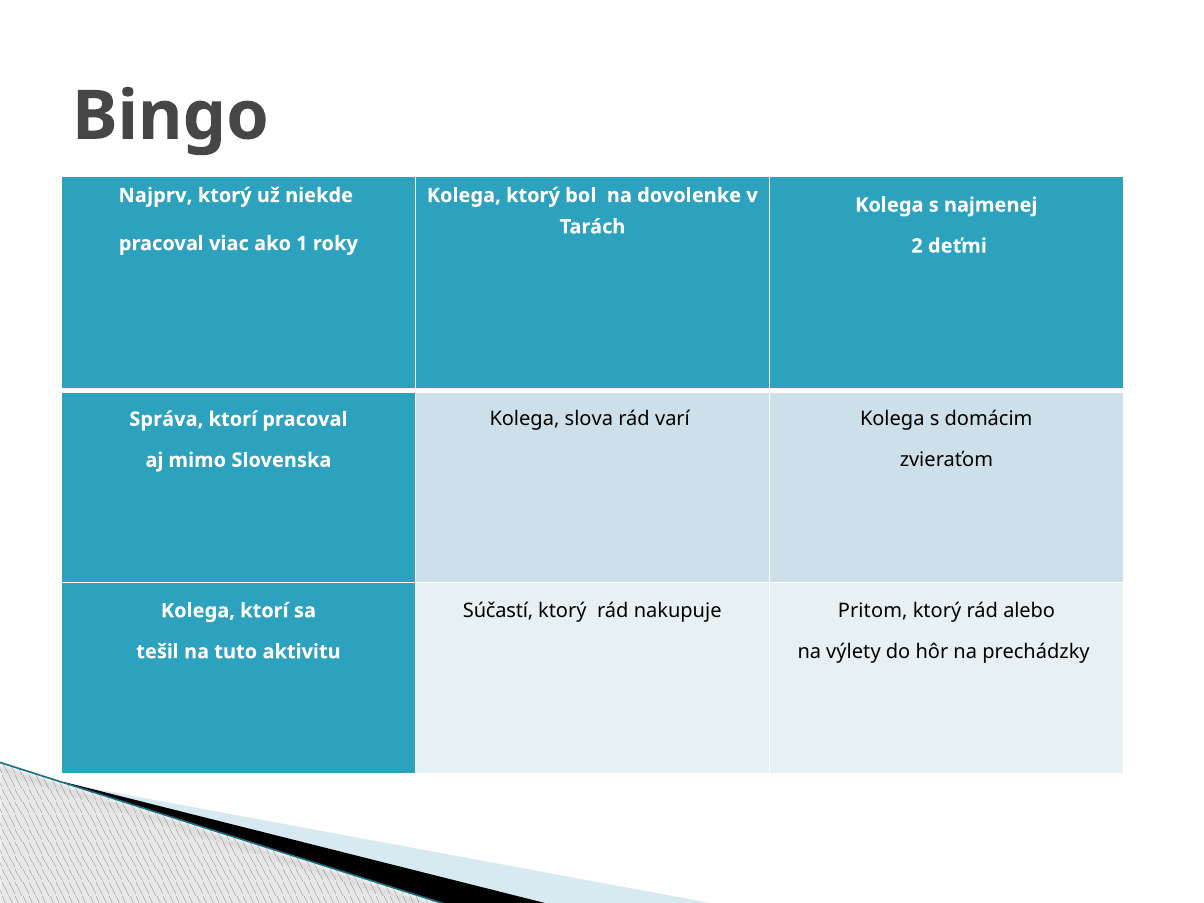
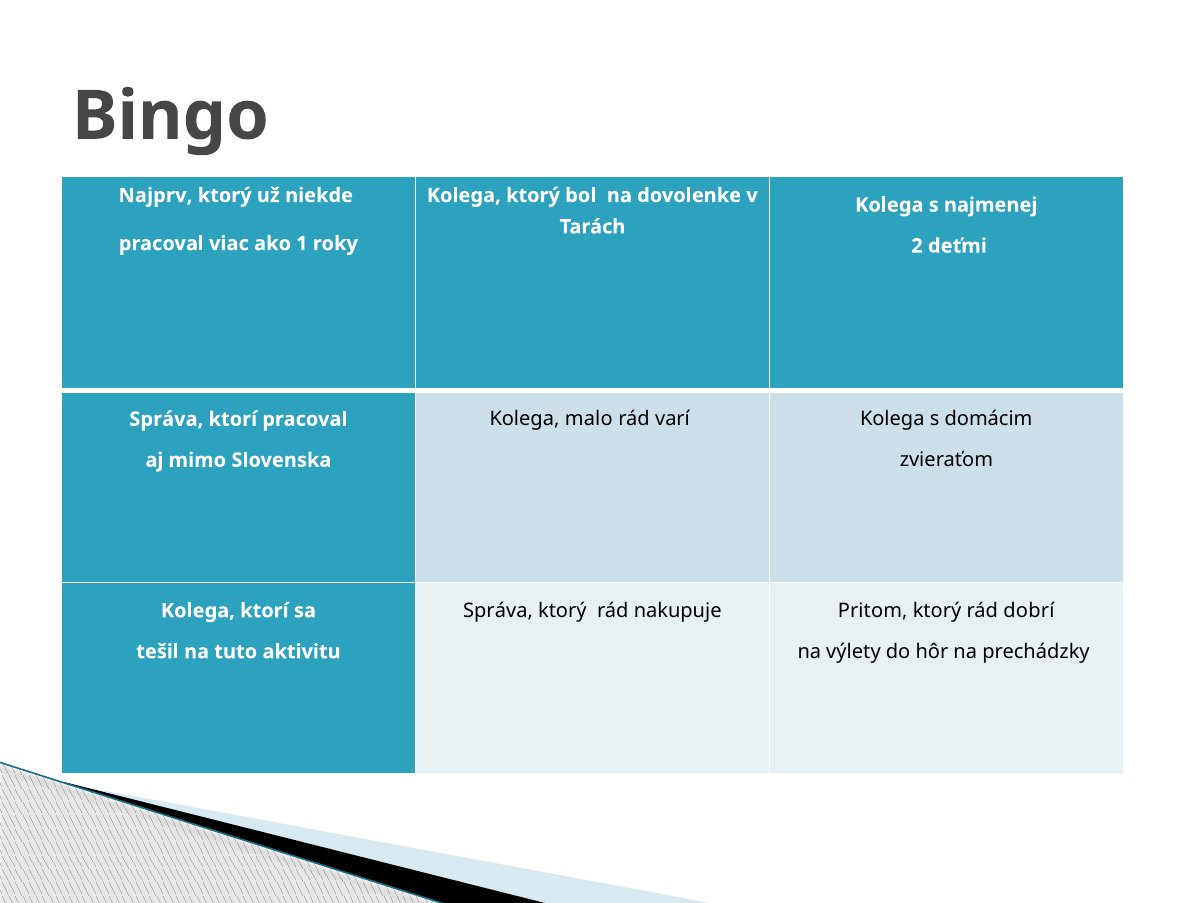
slova: slova -> malo (589, 419)
Súčastí: Súčastí -> Správa (498, 611)
alebo: alebo -> dobrí (1029, 611)
